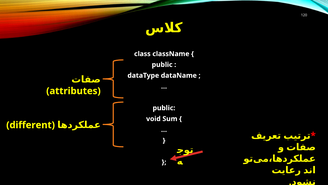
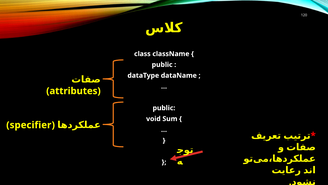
different: different -> specifier (31, 125)
